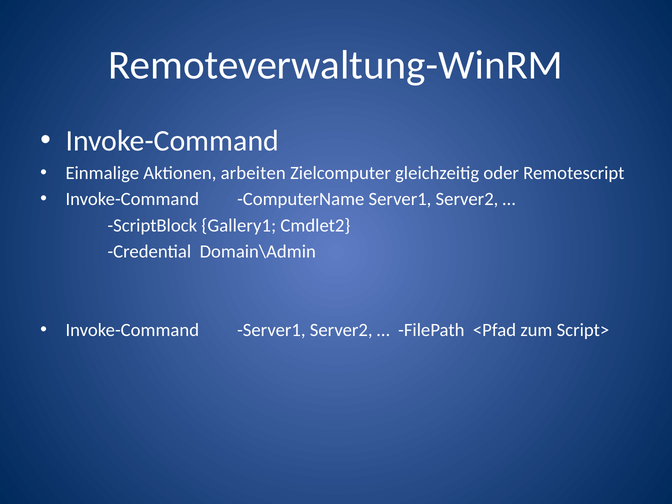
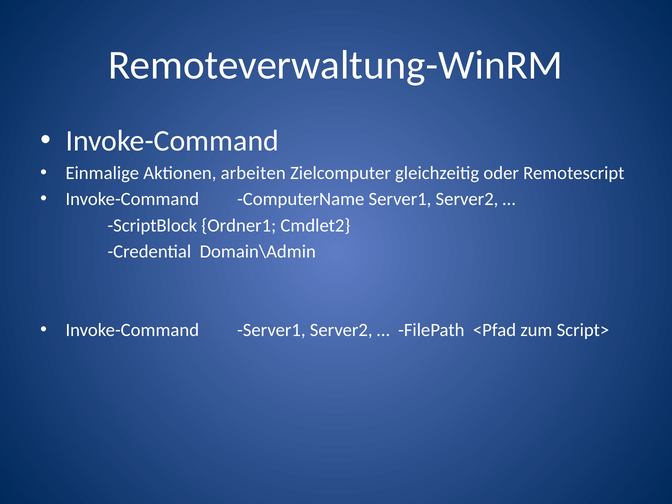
Gallery1: Gallery1 -> Ordner1 (239, 225)
